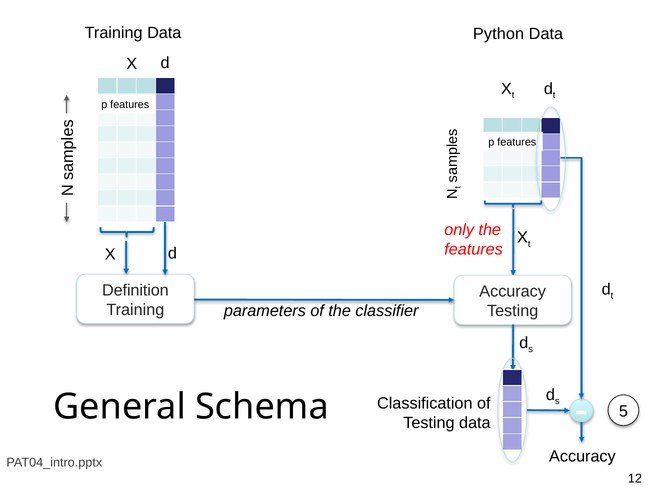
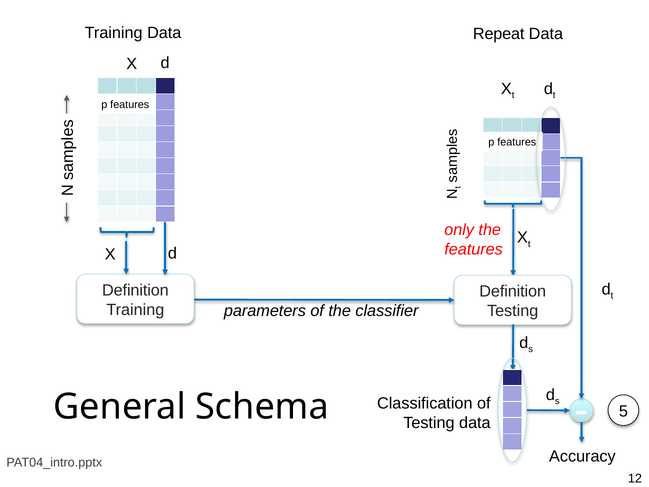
Python: Python -> Repeat (499, 34)
Accuracy: Accuracy -> Definition (513, 291)
